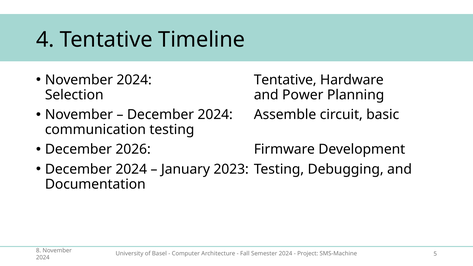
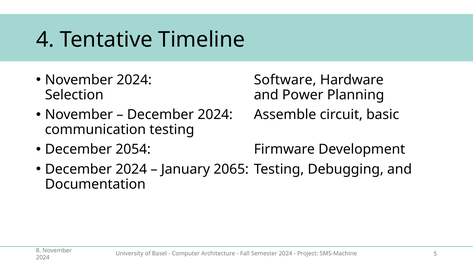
2024 Tentative: Tentative -> Software (285, 80)
2026: 2026 -> 2054 (133, 149)
2023: 2023 -> 2065 (231, 169)
